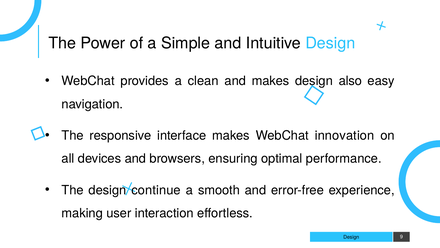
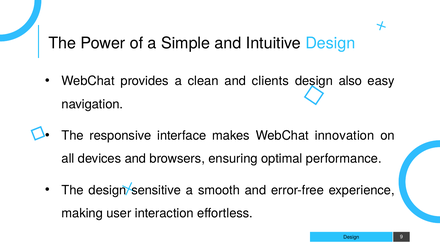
and makes: makes -> clients (270, 81)
continue: continue -> sensitive (156, 190)
